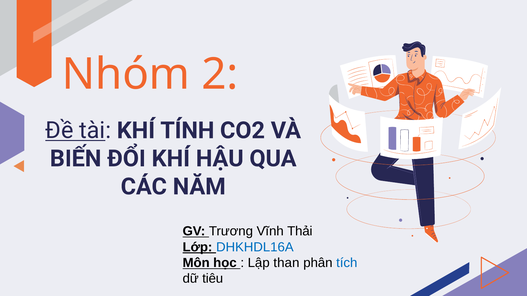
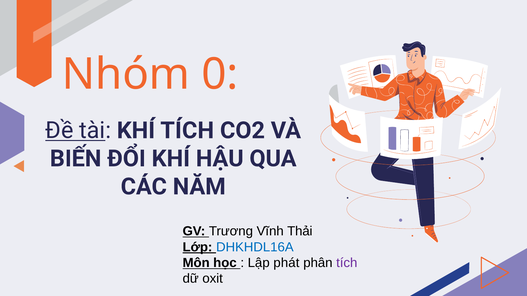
2: 2 -> 0 (220, 74)
KHÍ TÍNH: TÍNH -> TÍCH (187, 131)
than: than -> phát (286, 263)
tích colour: blue -> purple (347, 263)
tiêu: tiêu -> oxit (213, 279)
